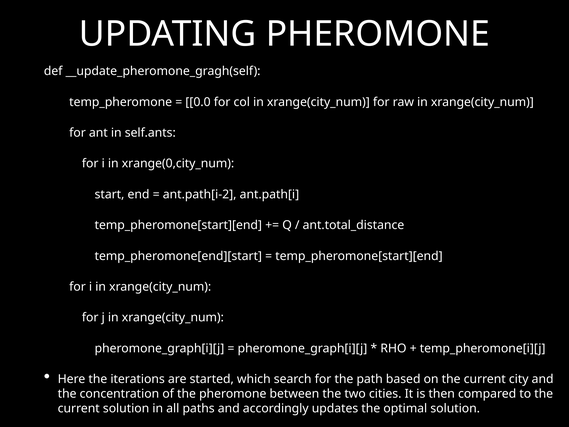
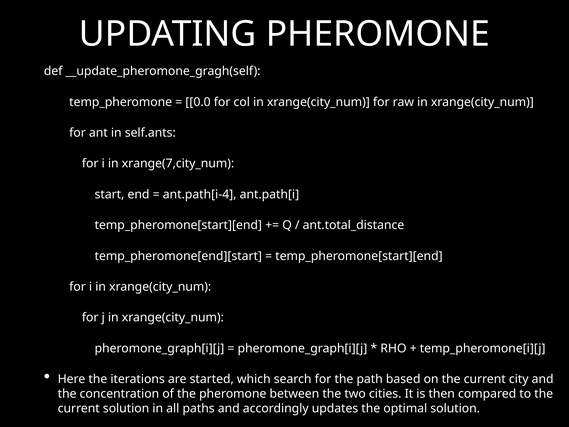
xrange(0,city_num: xrange(0,city_num -> xrange(7,city_num (178, 163)
ant.path[i-2: ant.path[i-2 -> ant.path[i-4 (200, 194)
